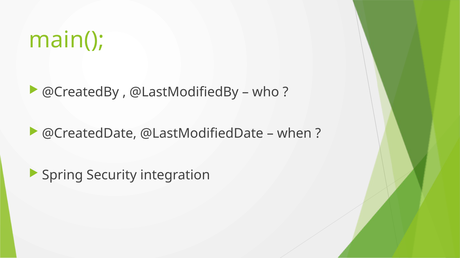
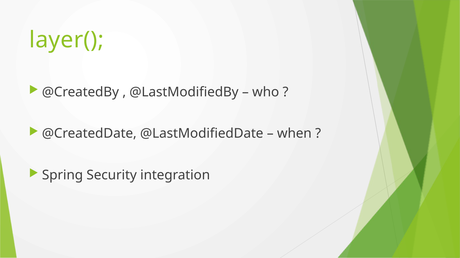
main(: main( -> layer( (67, 40)
